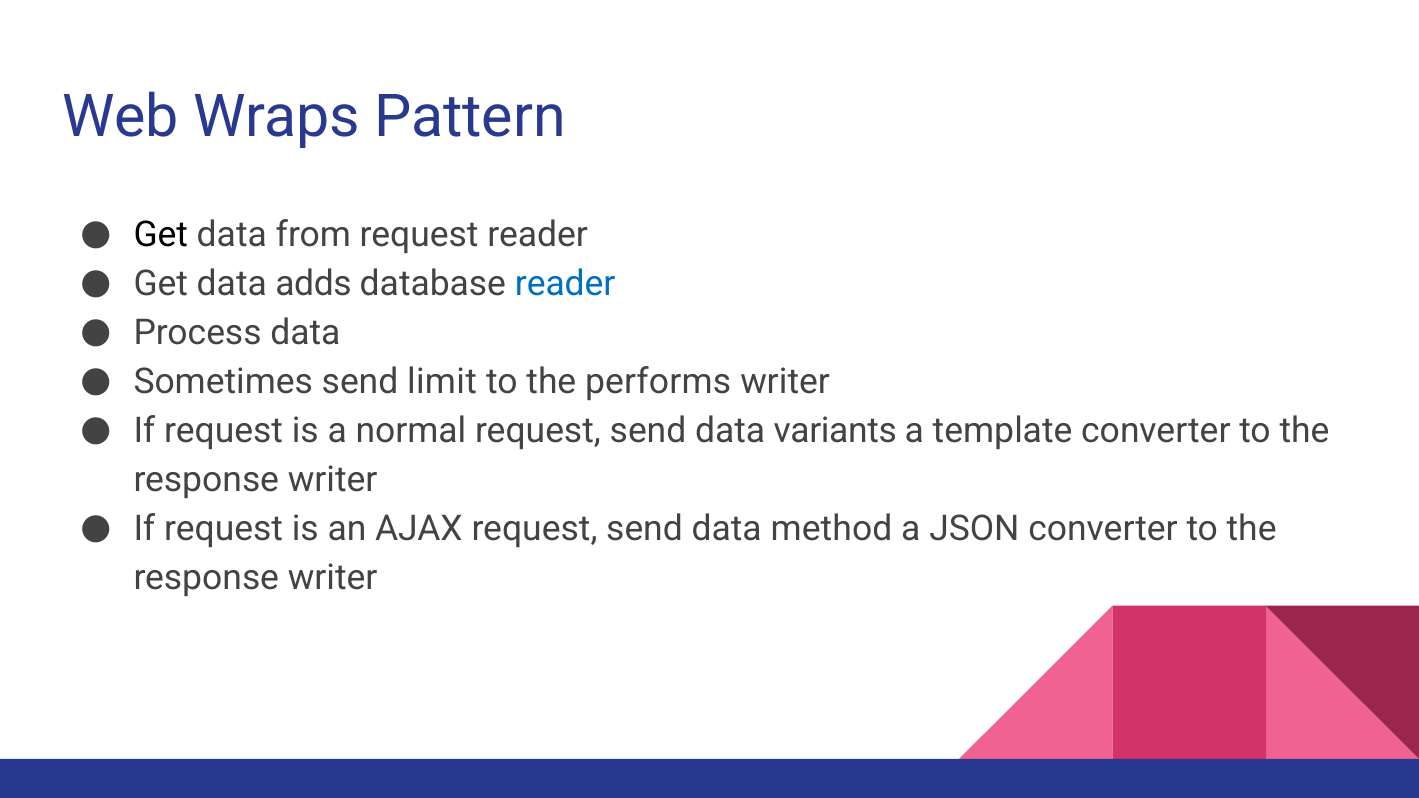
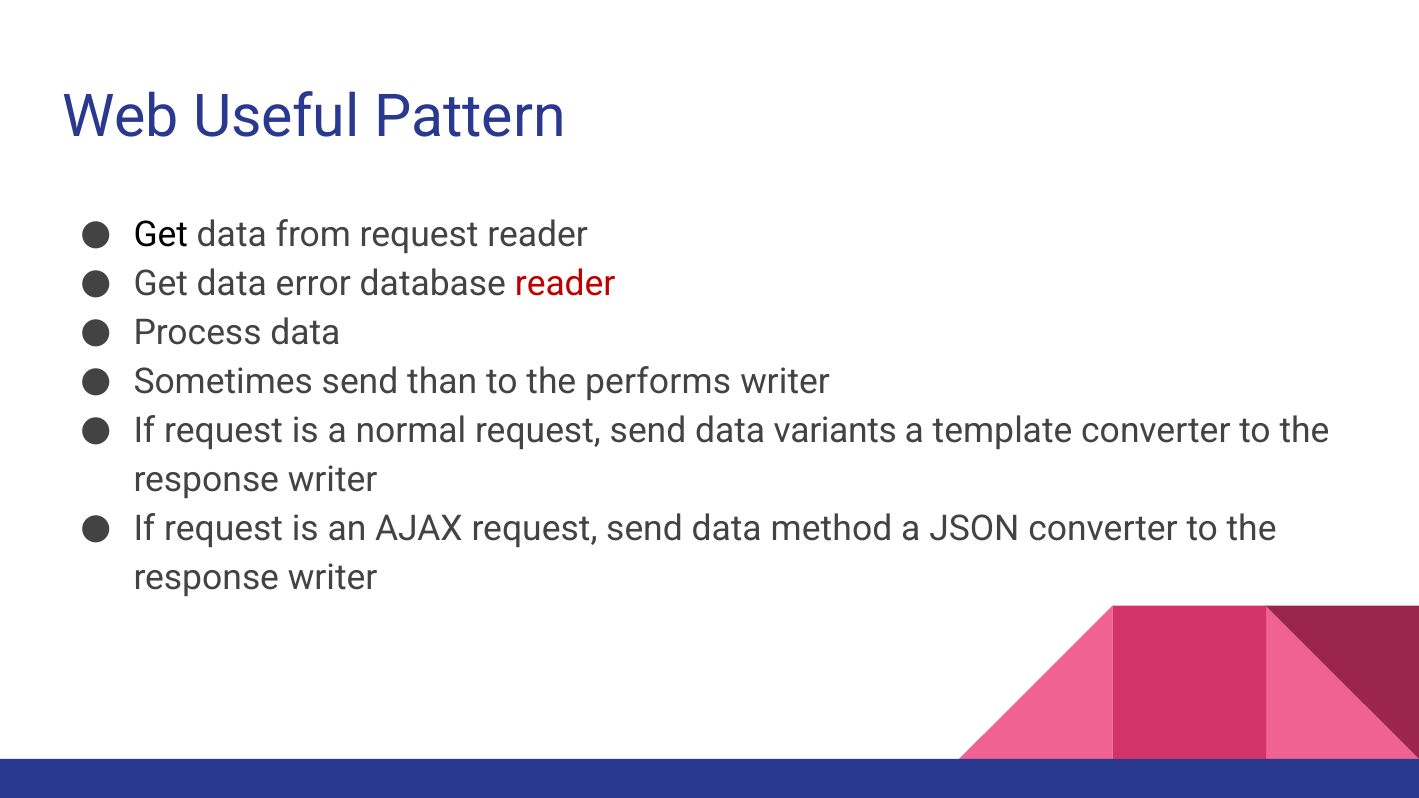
Wraps: Wraps -> Useful (276, 117)
adds: adds -> error (313, 284)
reader colour: blue -> red (565, 284)
limit: limit -> than (442, 382)
